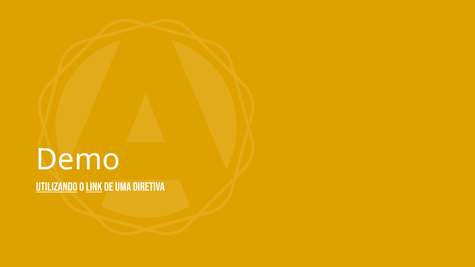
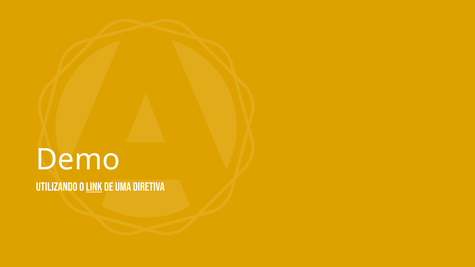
Utilizando underline: present -> none (57, 187)
